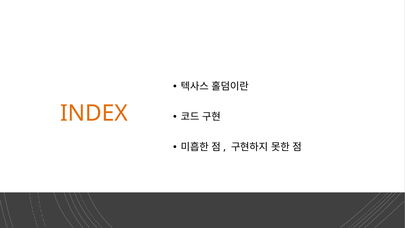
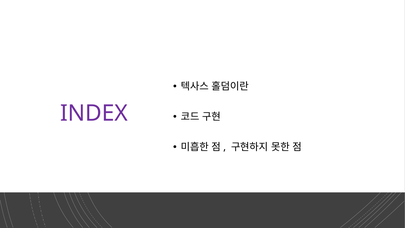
INDEX colour: orange -> purple (94, 113)
